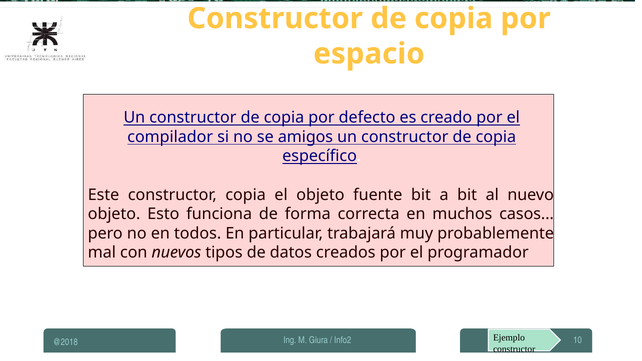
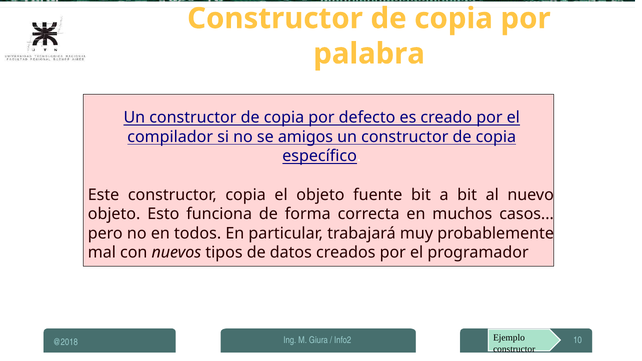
espacio: espacio -> palabra (369, 54)
